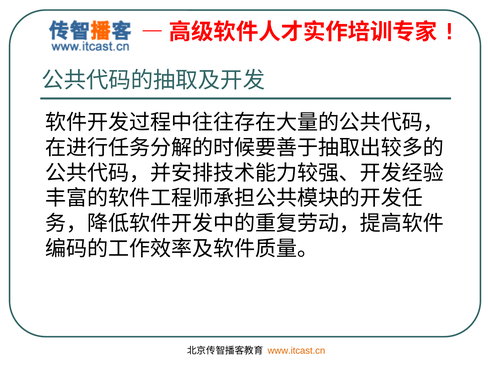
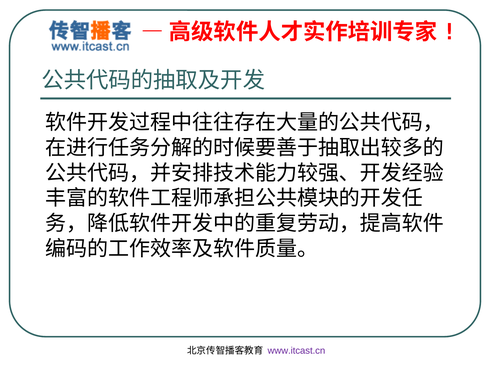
www.itcast.cn colour: orange -> purple (296, 351)
